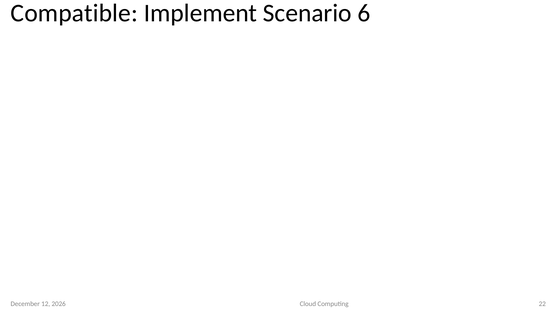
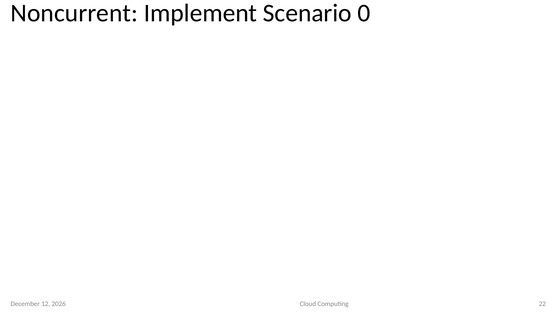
Compatible: Compatible -> Noncurrent (74, 13)
6: 6 -> 0 (364, 13)
